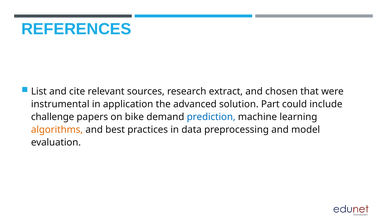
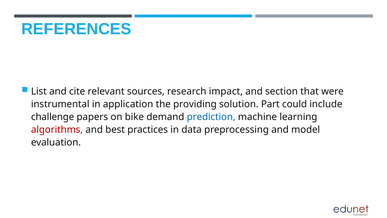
extract: extract -> impact (226, 91)
chosen: chosen -> section (282, 91)
advanced: advanced -> providing (195, 104)
algorithms colour: orange -> red (57, 130)
